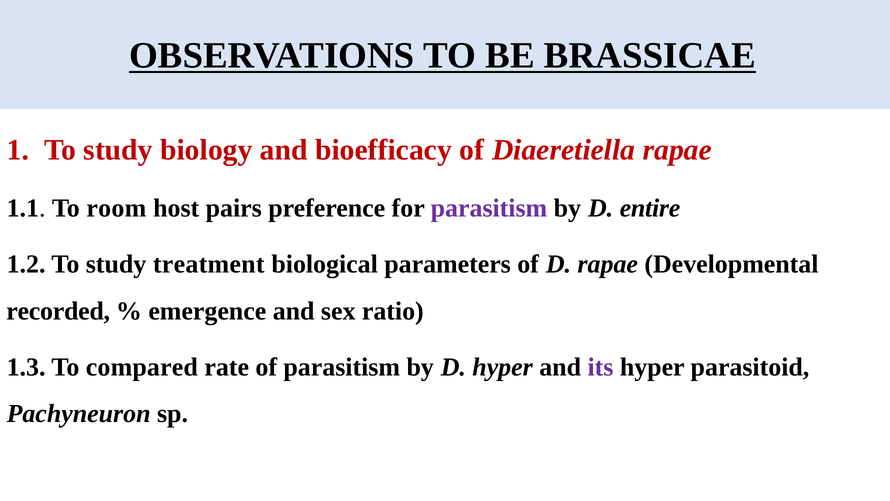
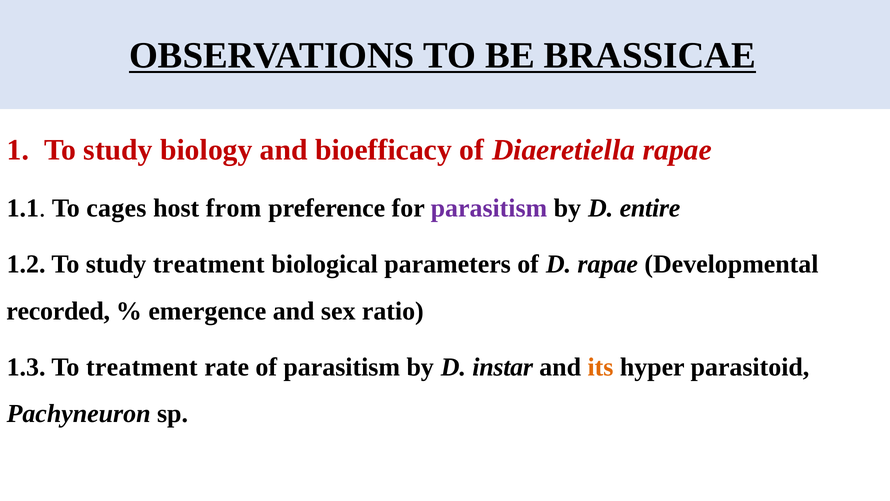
room: room -> cages (116, 208)
pairs: pairs -> from (234, 208)
To compared: compared -> treatment (142, 367)
D hyper: hyper -> instar (503, 367)
its colour: purple -> orange (601, 367)
